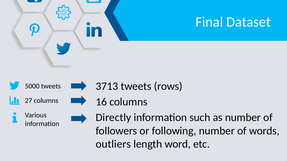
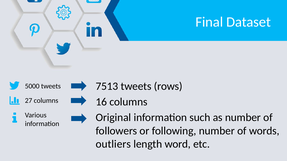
3713: 3713 -> 7513 (107, 87)
Directly: Directly -> Original (113, 118)
